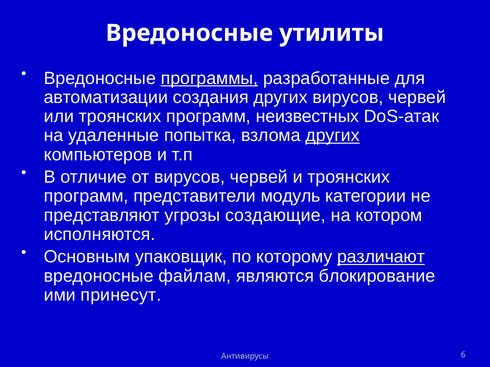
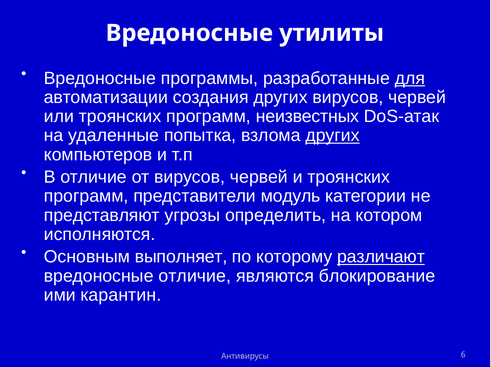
программы underline: present -> none (209, 78)
для underline: none -> present (410, 78)
создающие: создающие -> определить (276, 216)
упаковщик: упаковщик -> выполняет (181, 257)
вредоносные файлам: файлам -> отличие (195, 276)
принесут: принесут -> карантин (121, 295)
